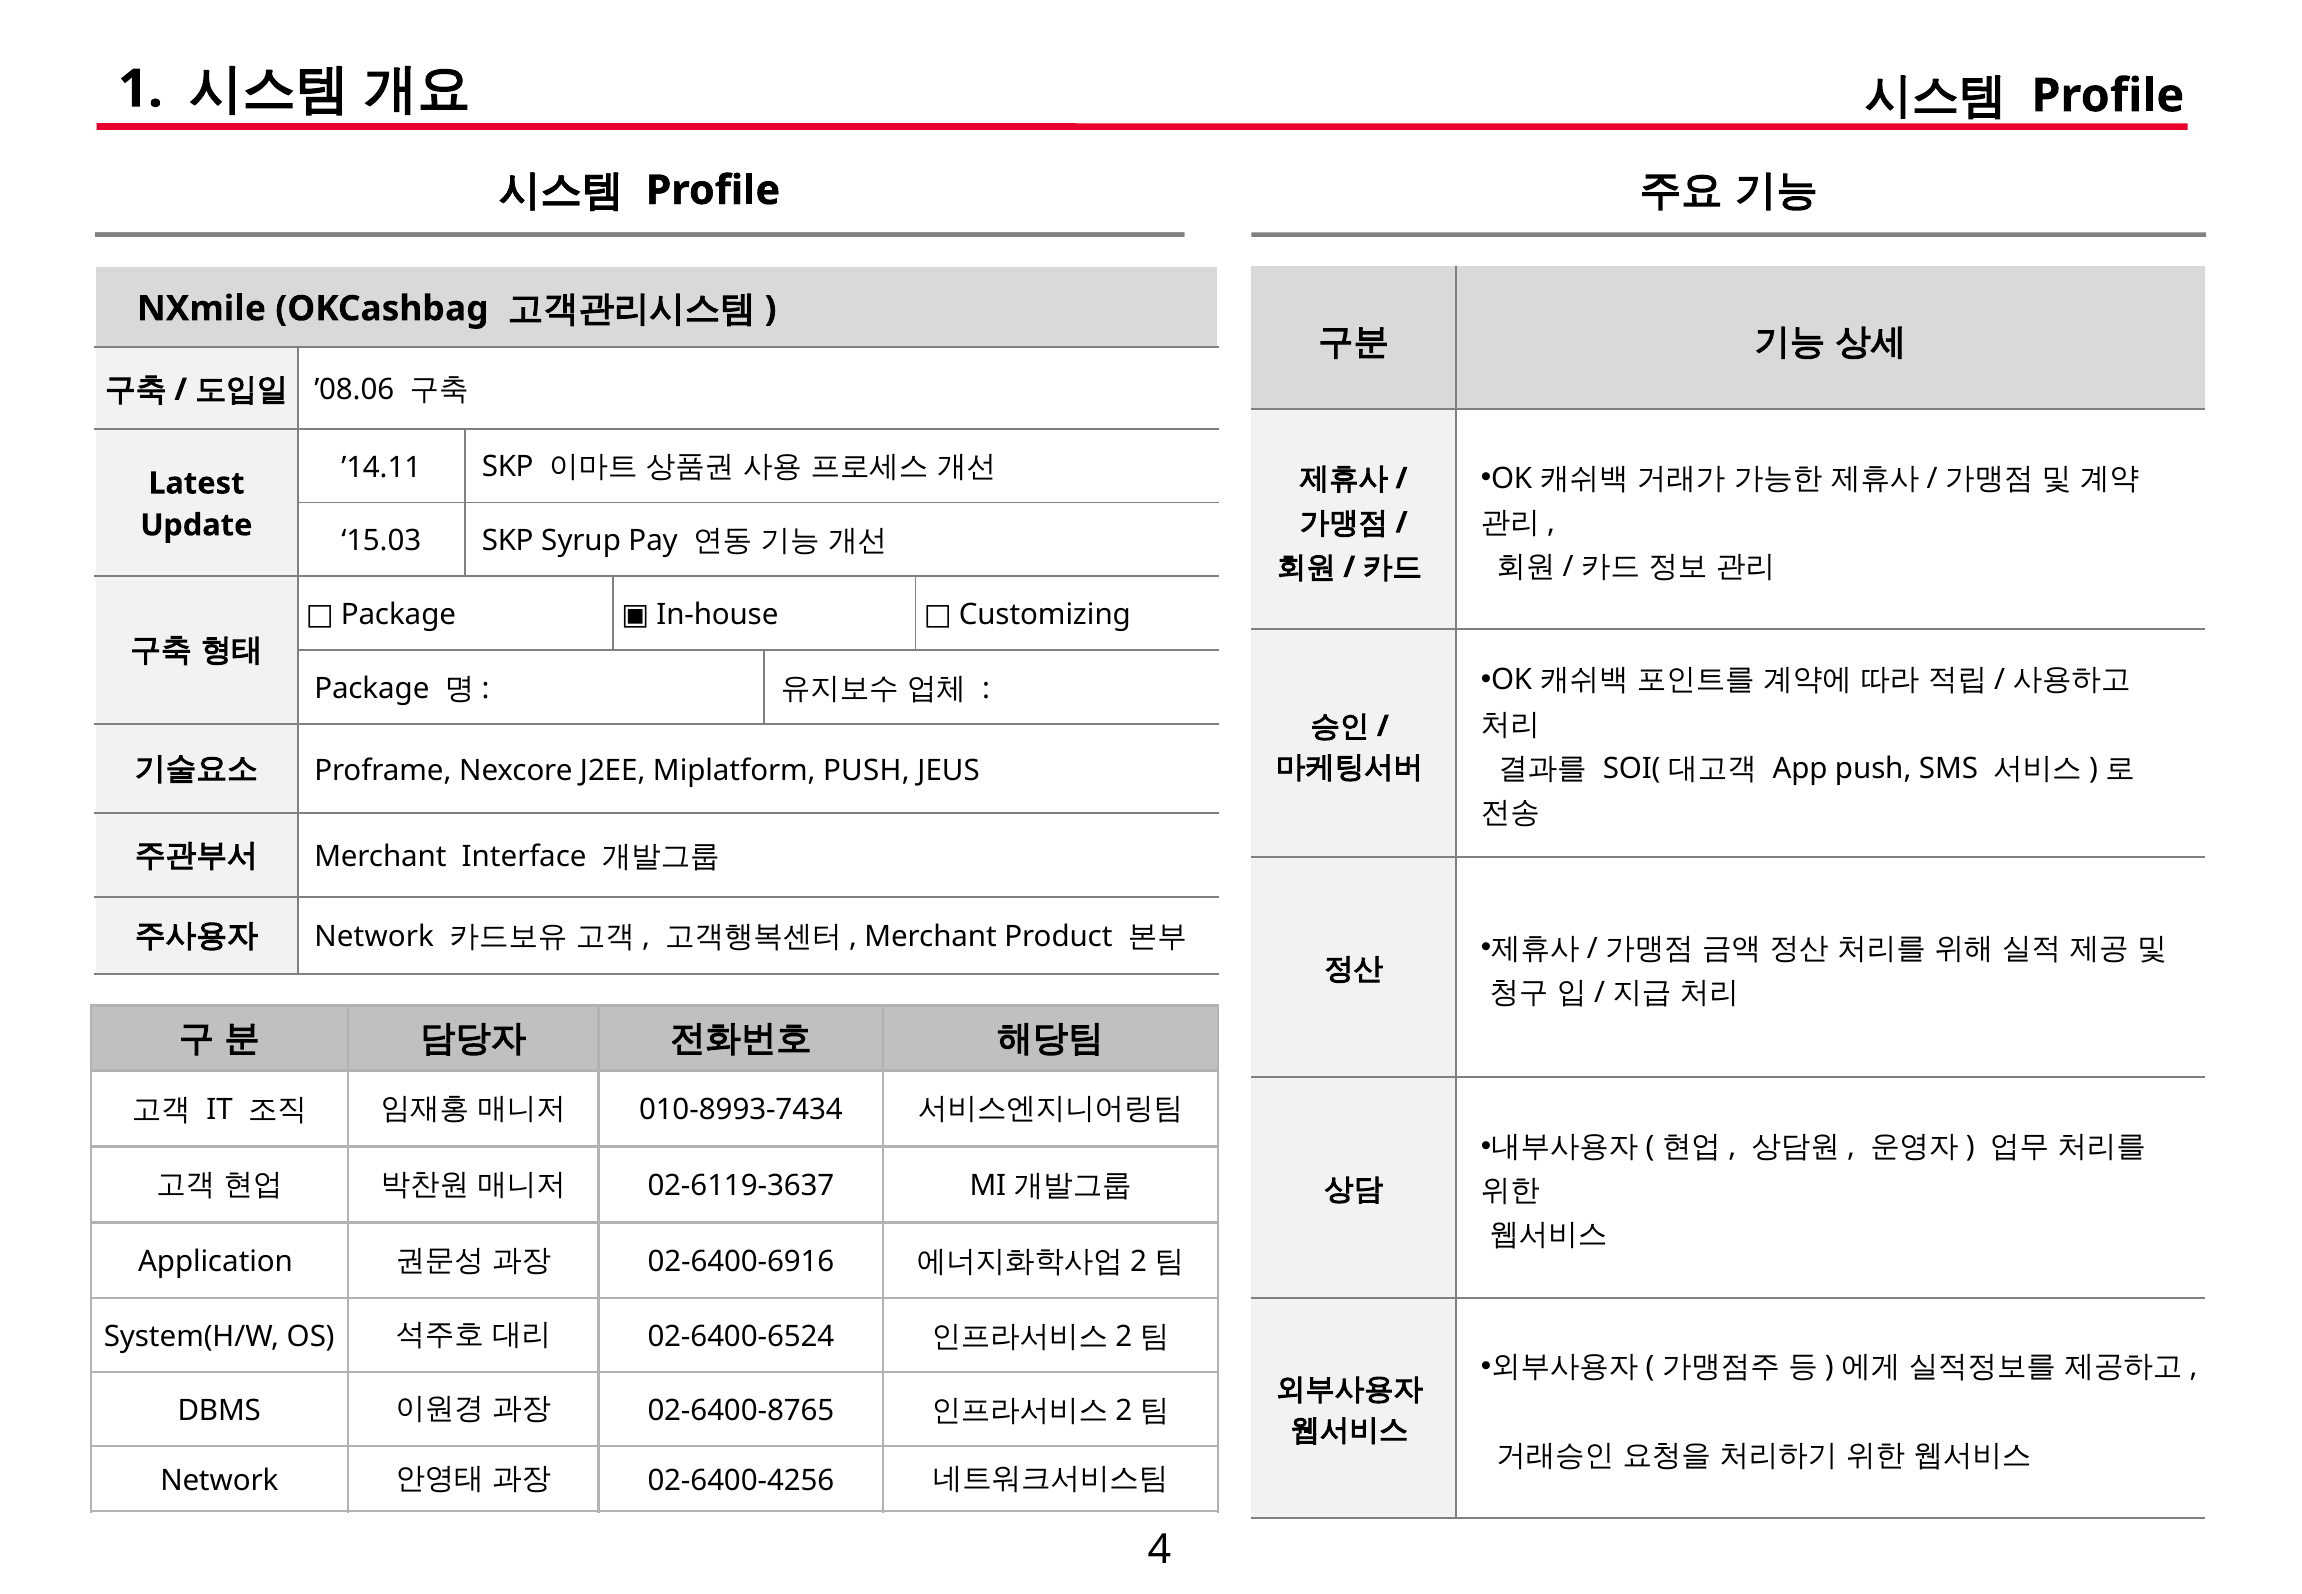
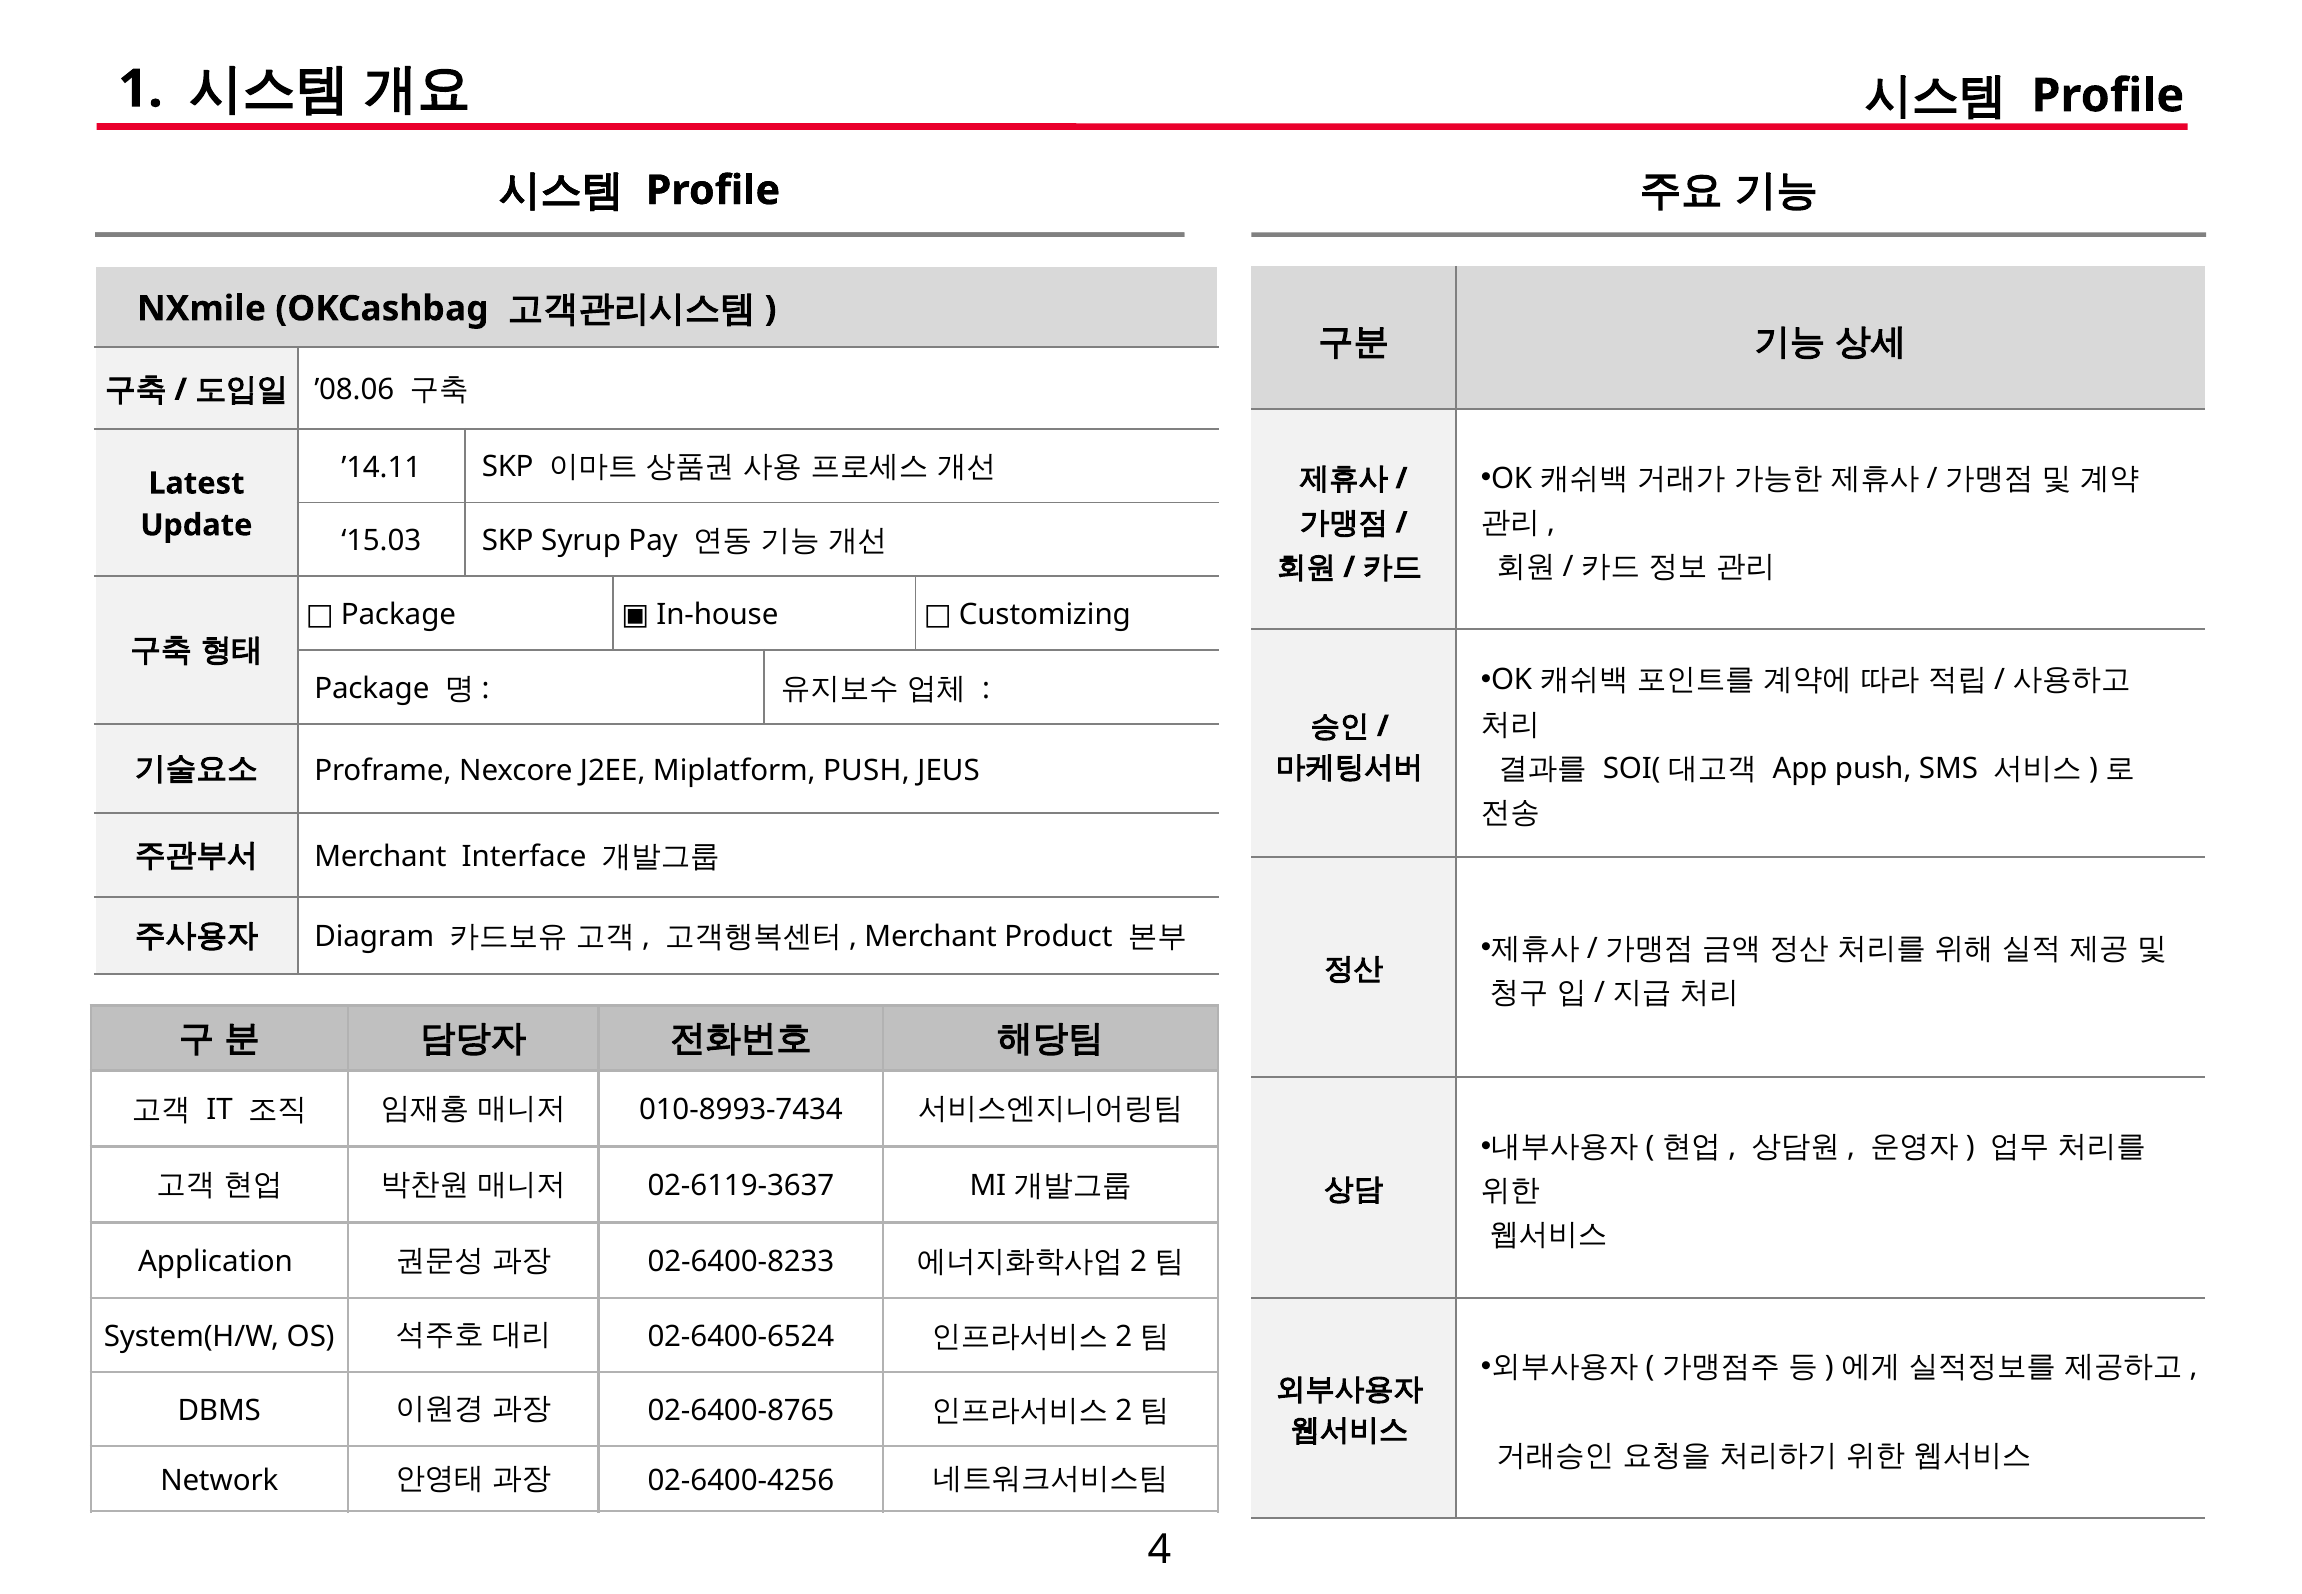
Network: Network -> Diagram (374, 937)
02-6400-6916: 02-6400-6916 -> 02-6400-8233 (741, 1262)
